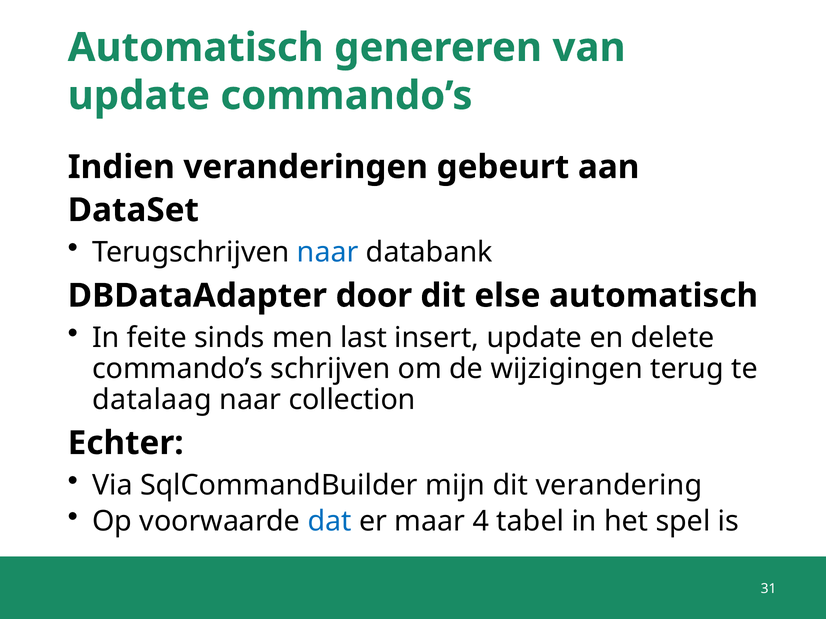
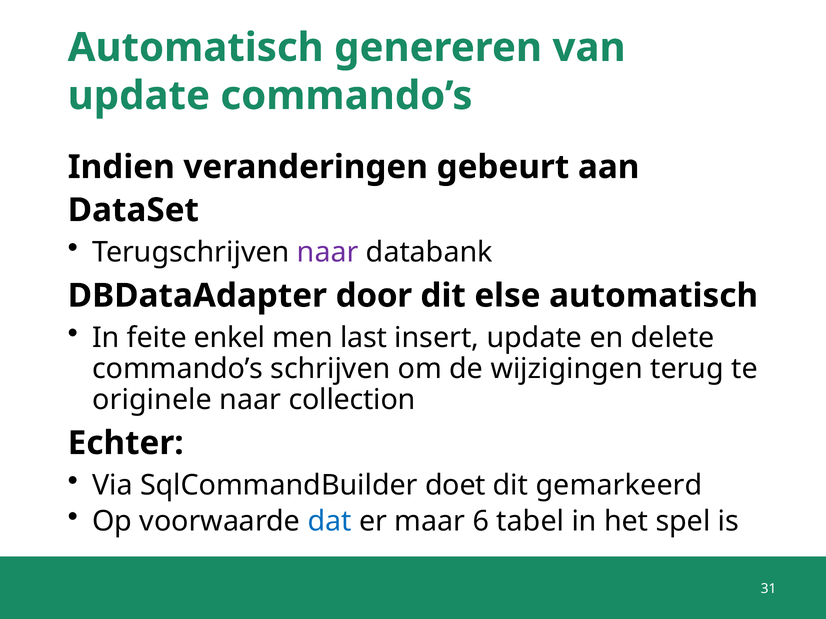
naar colour: blue -> purple (328, 253)
sinds: sinds -> enkel (230, 338)
datalaag: datalaag -> originele (152, 400)
mijn: mijn -> doet (455, 486)
verandering: verandering -> gemarkeerd (619, 486)
4: 4 -> 6 (481, 522)
